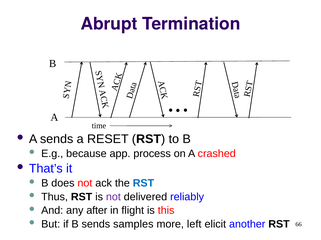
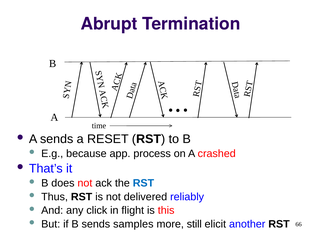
not colour: purple -> black (113, 197)
after: after -> click (97, 211)
left: left -> still (194, 225)
